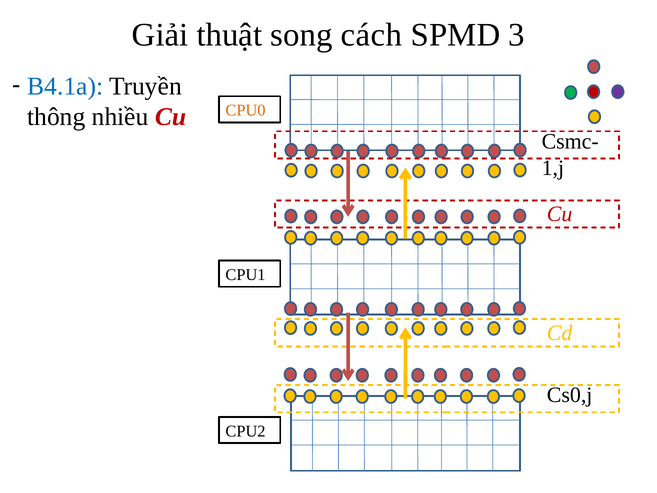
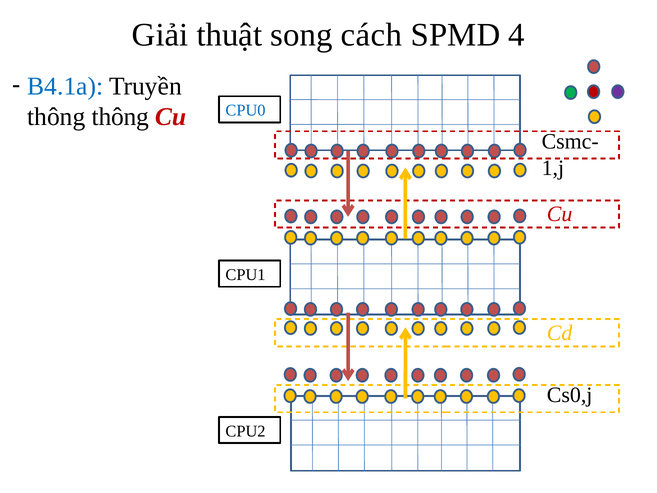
3: 3 -> 4 (517, 35)
CPU0 colour: orange -> blue (246, 110)
thông nhiều: nhiều -> thông (120, 117)
